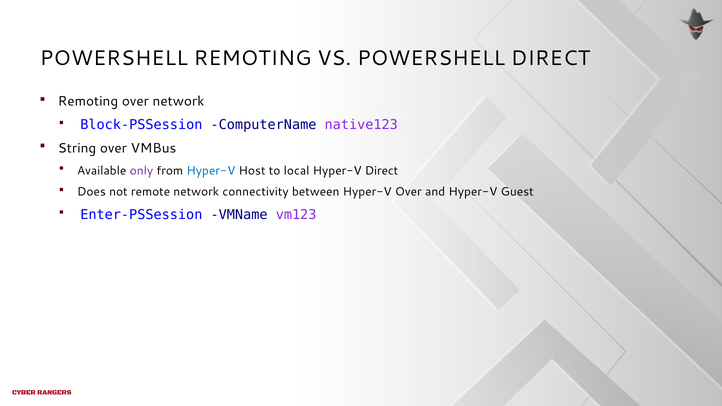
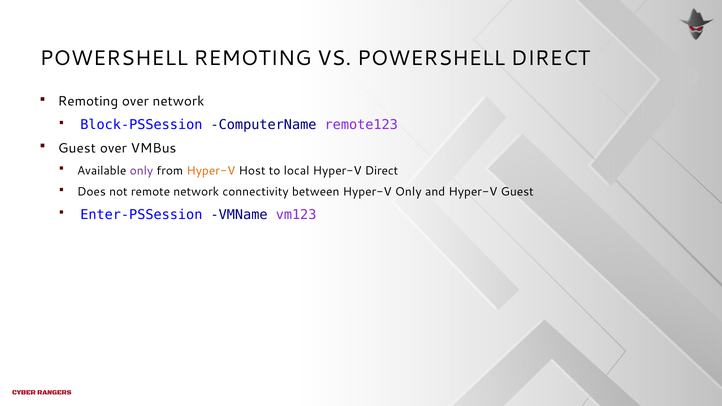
native123: native123 -> remote123 (361, 125)
String: String -> Guest (77, 148)
Hyper-V colour: blue -> orange (211, 171)
Hyper-V Over: Over -> Only (408, 192)
